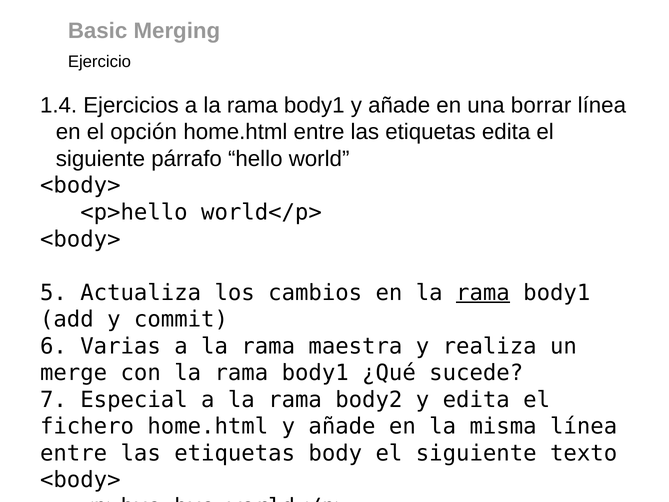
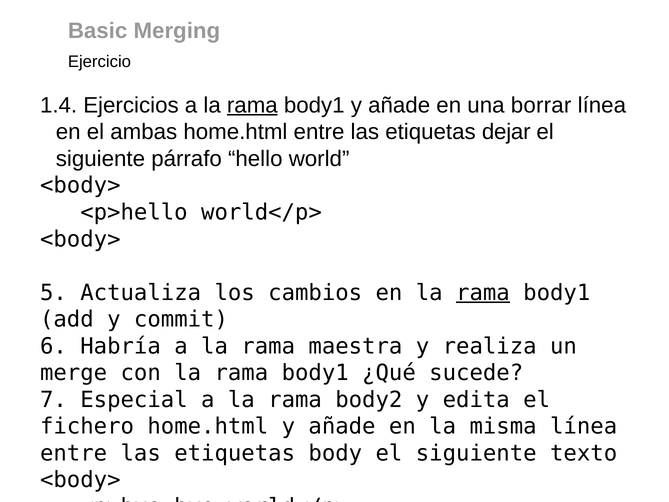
rama underline: none -> present (252, 105)
opción: opción -> ambas (144, 132)
etiquetas edita: edita -> dejar (506, 132)
Varias: Varias -> Habría (121, 346)
